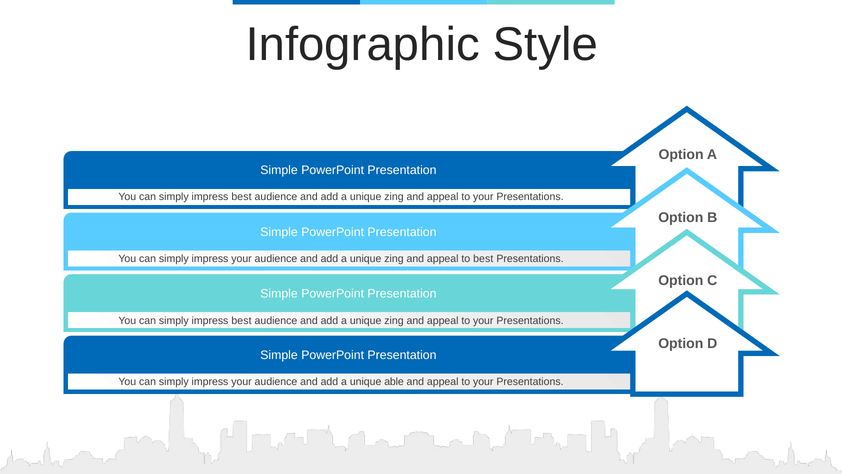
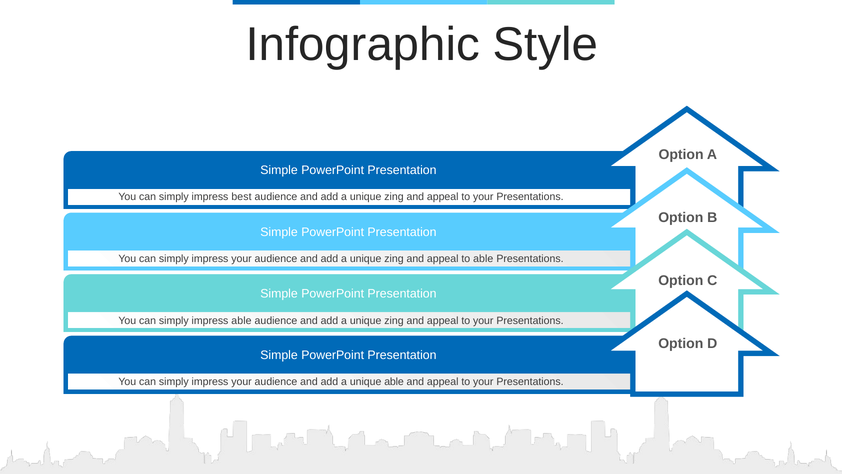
to best: best -> able (483, 259)
best: best -> able (241, 321)
